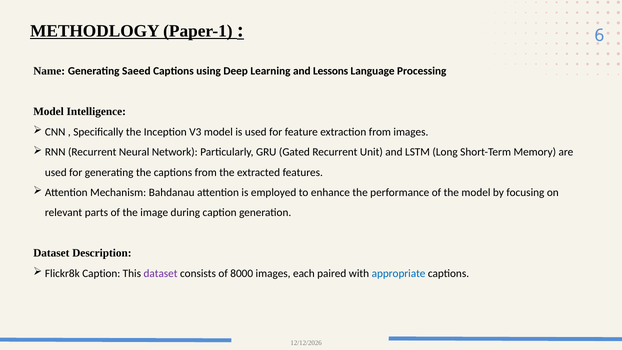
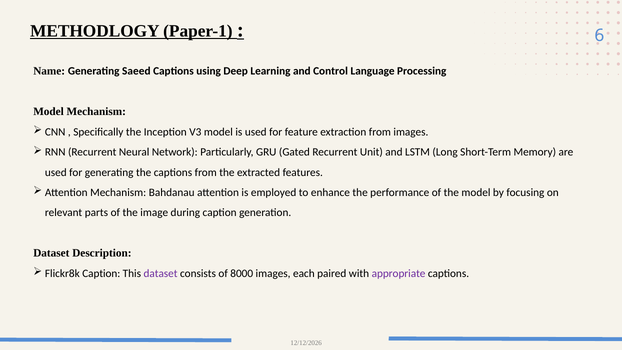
Lessons: Lessons -> Control (331, 71)
Model Intelligence: Intelligence -> Mechanism (96, 112)
appropriate colour: blue -> purple (399, 273)
